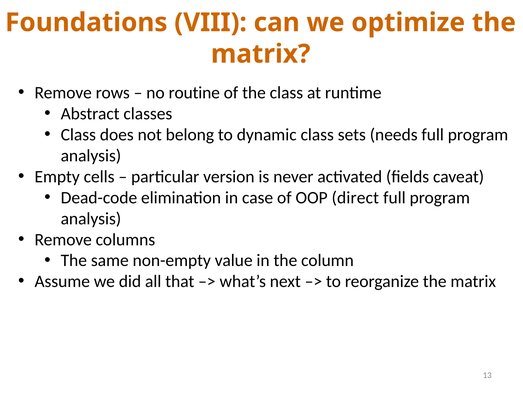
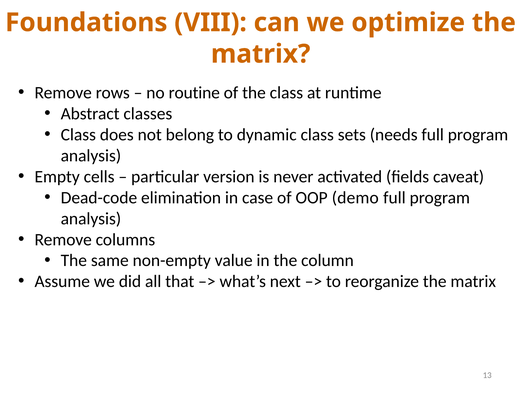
direct: direct -> demo (355, 197)
